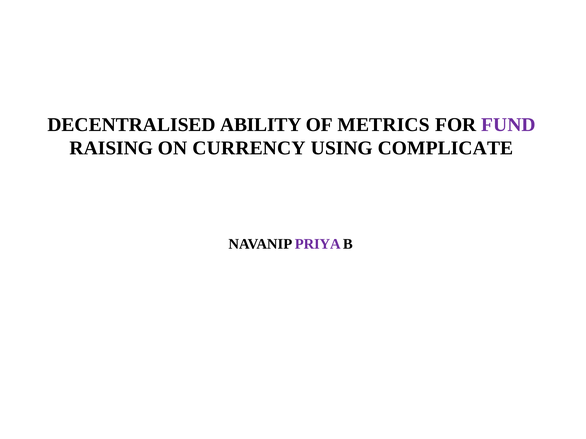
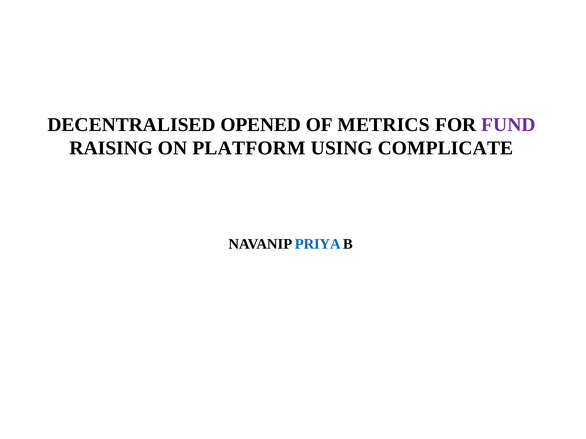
ABILITY: ABILITY -> OPENED (261, 125)
CURRENCY: CURRENCY -> PLATFORM (249, 148)
PRIYA colour: purple -> blue (318, 244)
